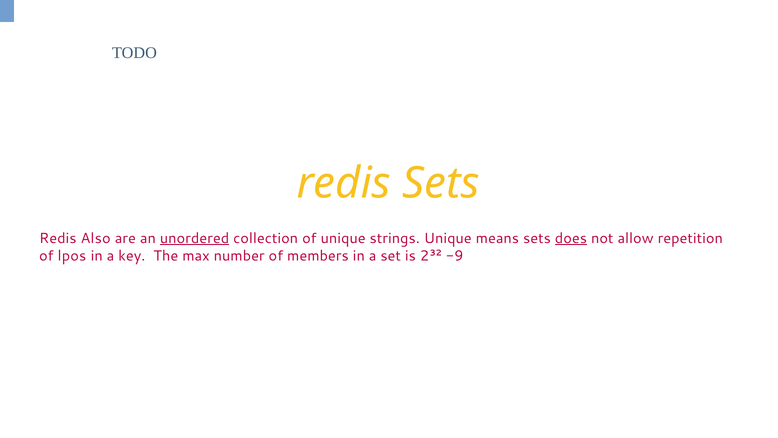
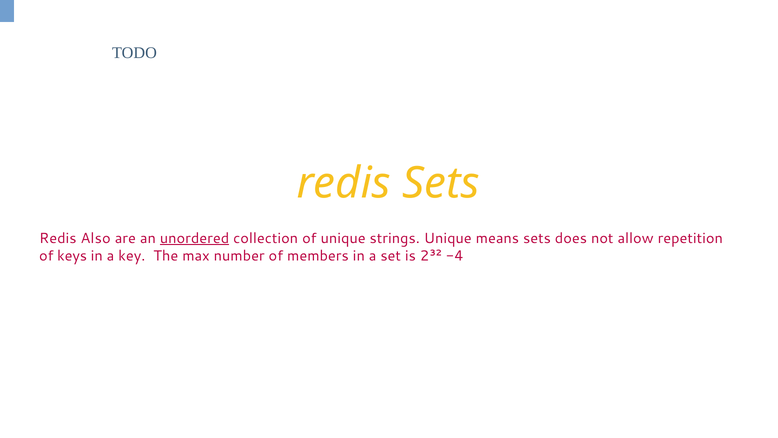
does underline: present -> none (571, 238)
lpos: lpos -> keys (72, 255)
-9: -9 -> -4 (455, 255)
